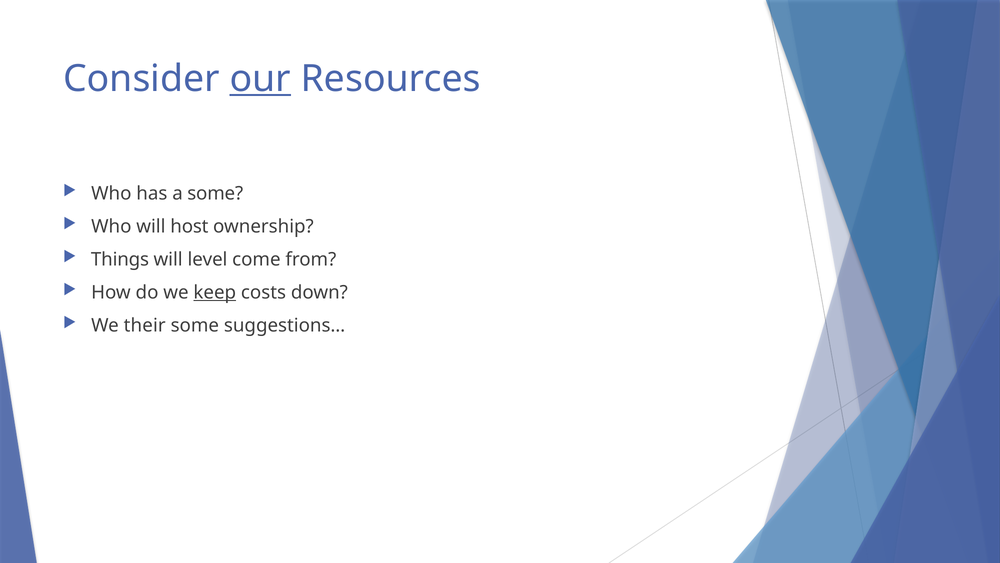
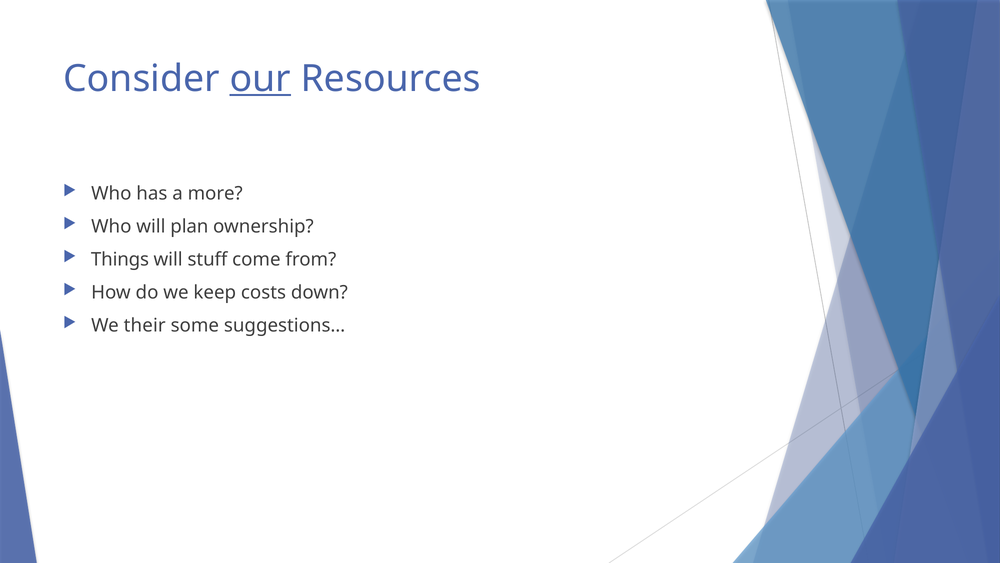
a some: some -> more (215, 194)
host: host -> plan (189, 226)
level: level -> stuff (208, 259)
keep underline: present -> none (215, 292)
